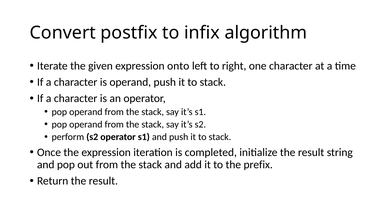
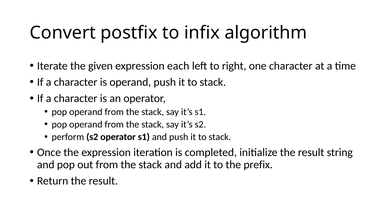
onto: onto -> each (178, 66)
